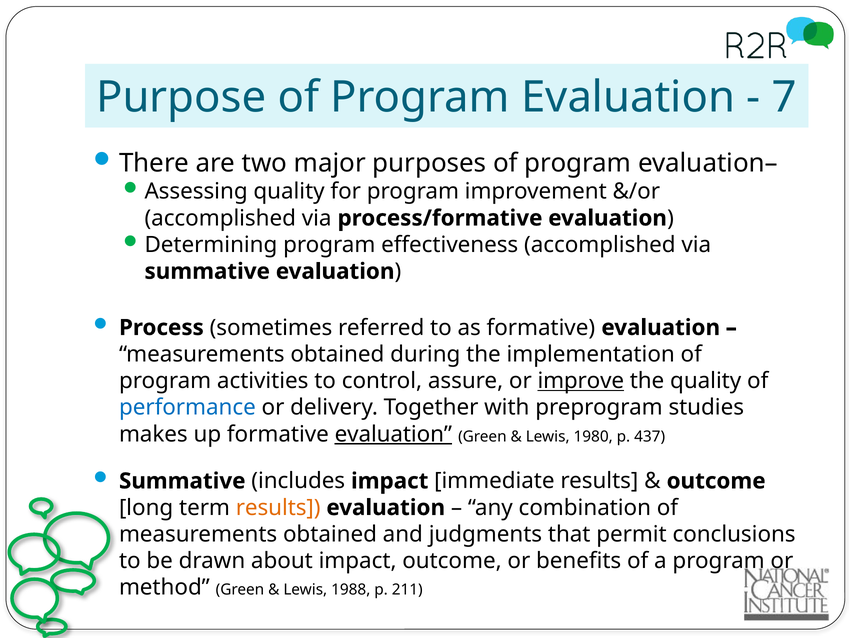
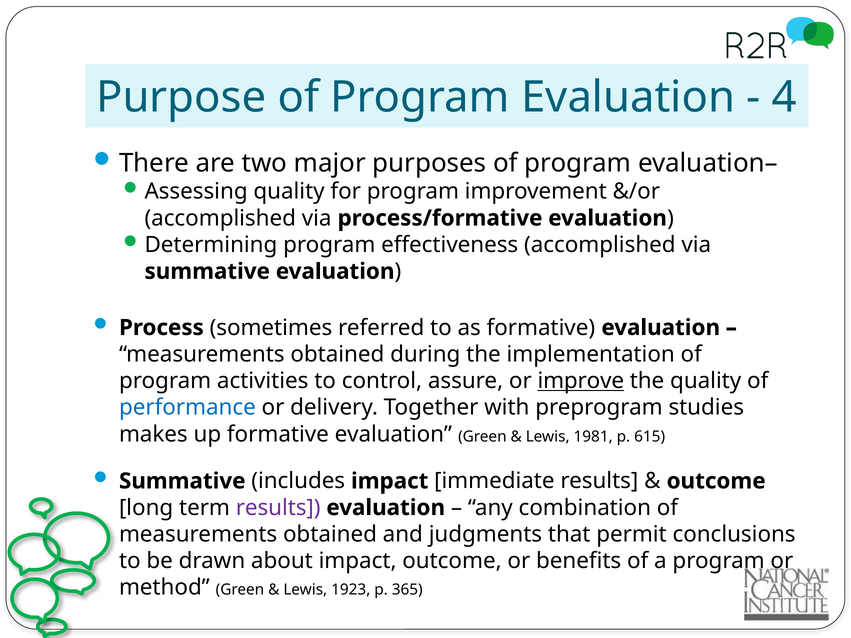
7: 7 -> 4 (784, 97)
evaluation underline: present -> none (393, 434)
1980: 1980 -> 1981 (593, 437)
437: 437 -> 615 (650, 437)
results colour: orange -> purple (278, 508)
1988: 1988 -> 1923 (351, 590)
211: 211 -> 365 (407, 590)
